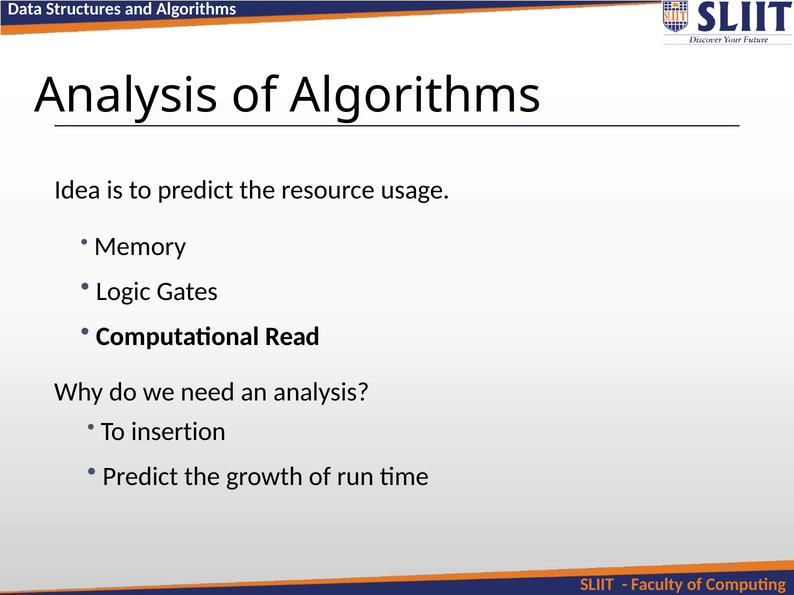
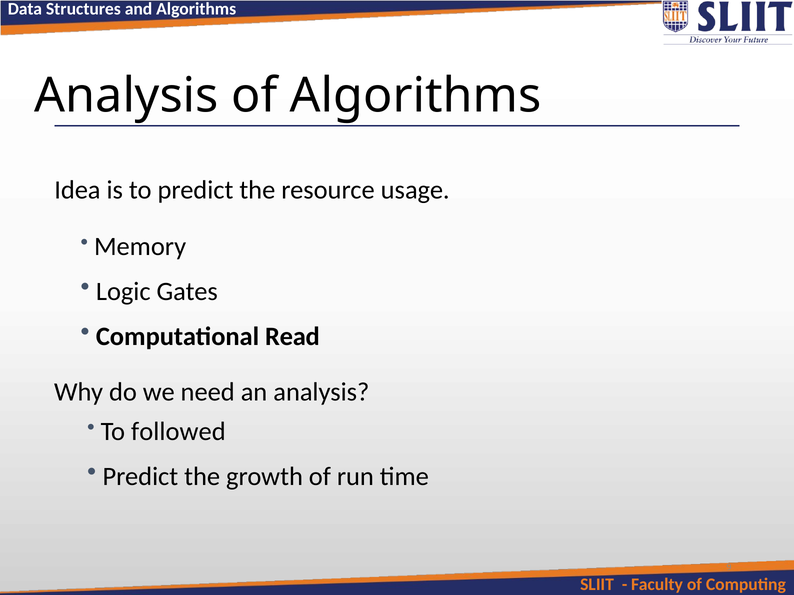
insertion: insertion -> followed (178, 432)
